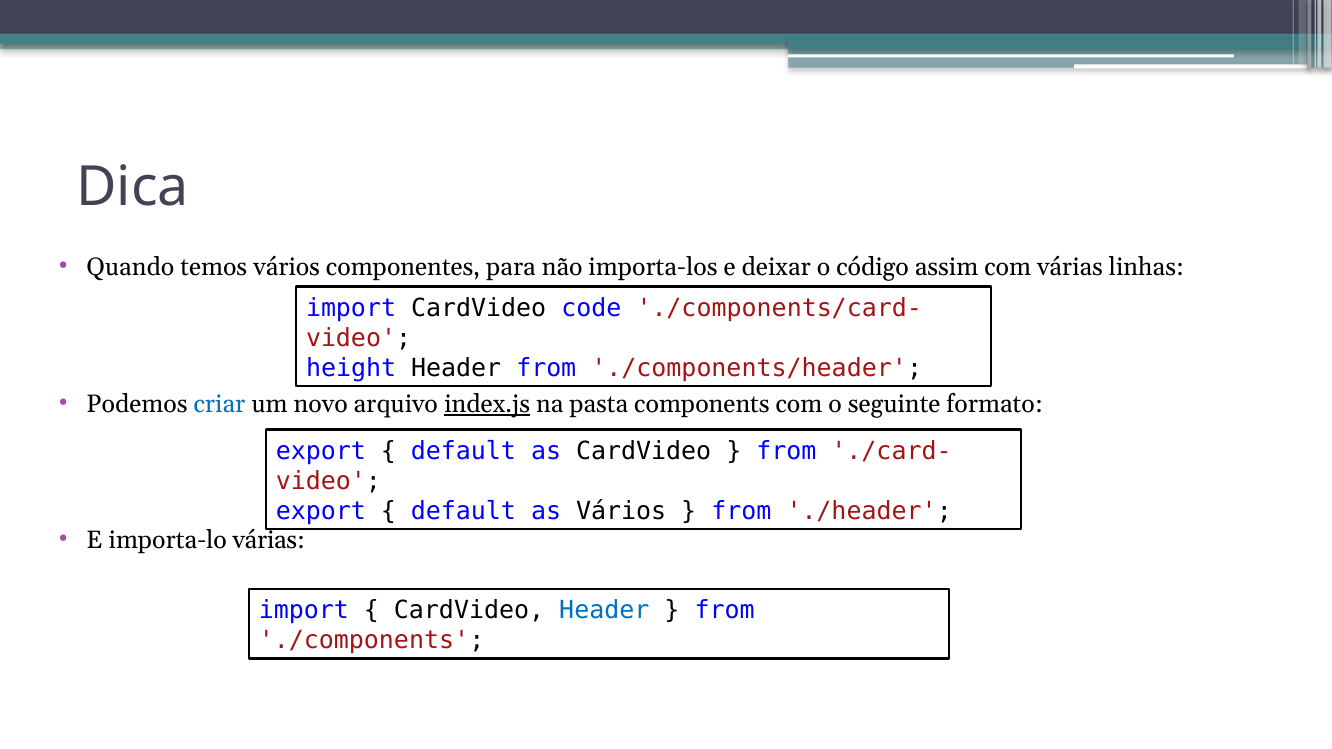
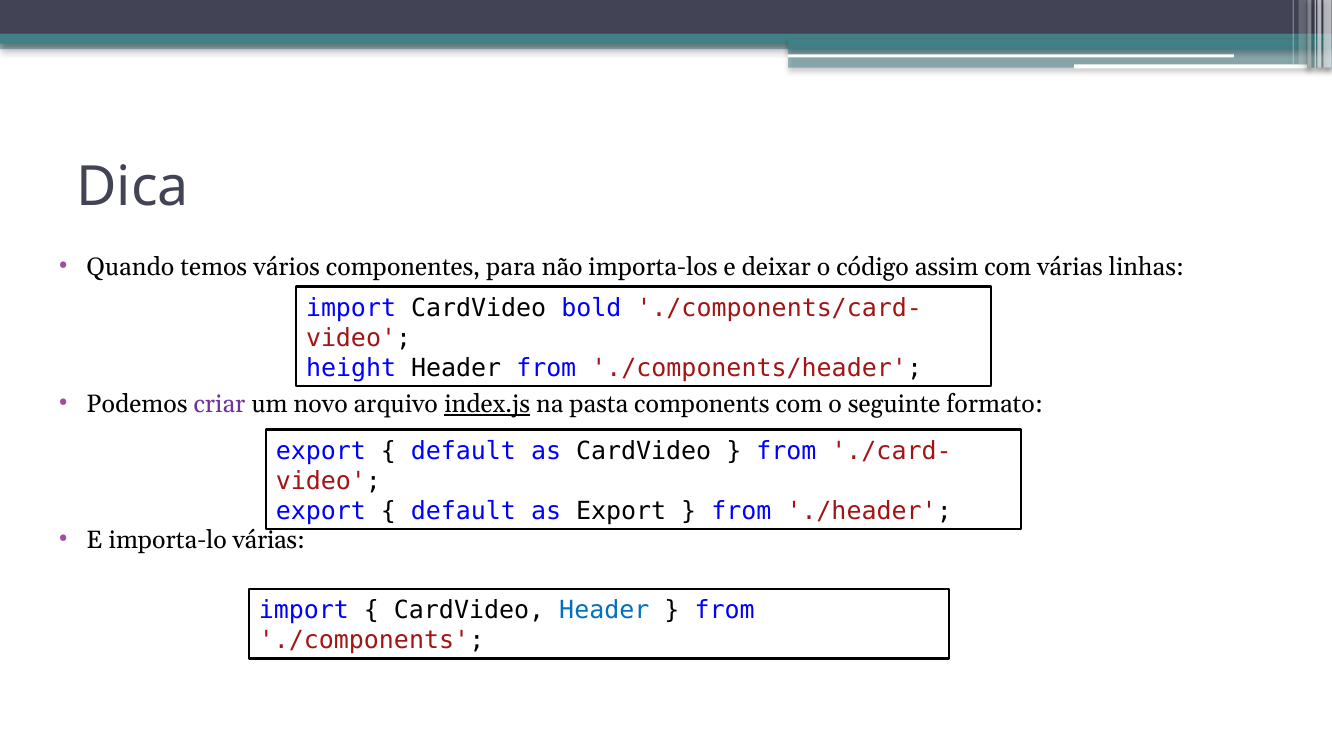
code: code -> bold (591, 308)
criar colour: blue -> purple (219, 404)
as Vários: Vários -> Export (621, 511)
